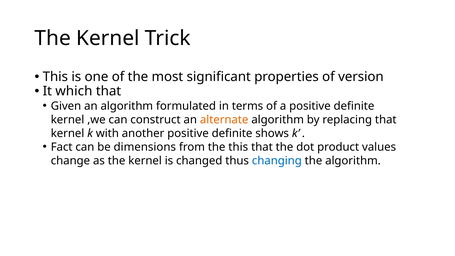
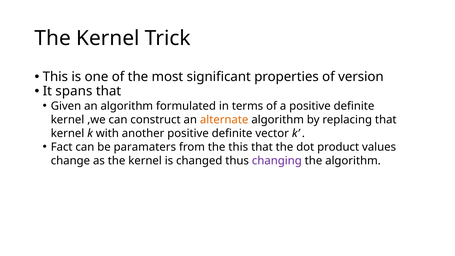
which: which -> spans (74, 91)
shows: shows -> vector (272, 133)
dimensions: dimensions -> paramaters (145, 147)
changing colour: blue -> purple (277, 161)
